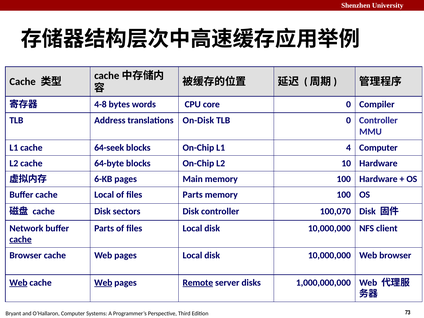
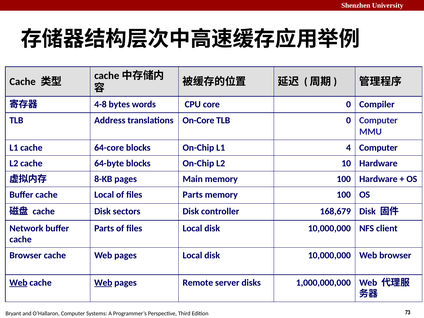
On-Disk: On-Disk -> On-Core (198, 121)
Controller: Controller -> Computer (378, 121)
64-seek: 64-seek -> 64-core (109, 148)
6-KB: 6-KB -> 8-KB (103, 179)
100,070: 100,070 -> 168,679 (335, 212)
cache underline: present -> none (21, 239)
Remote underline: present -> none (198, 283)
